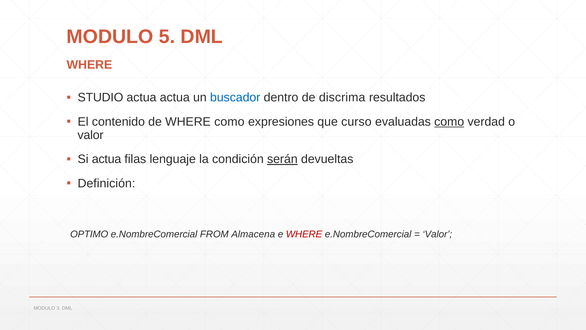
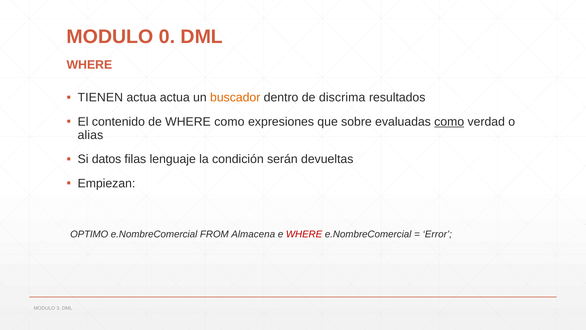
5: 5 -> 0 (167, 37)
STUDIO: STUDIO -> TIENEN (100, 97)
buscador colour: blue -> orange (235, 97)
curso: curso -> sobre (356, 122)
valor: valor -> alias (90, 135)
Si actua: actua -> datos (107, 159)
serán underline: present -> none (282, 159)
Definición: Definición -> Empiezan (106, 183)
Valor: Valor -> Error (437, 234)
